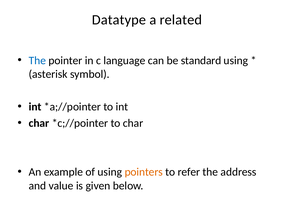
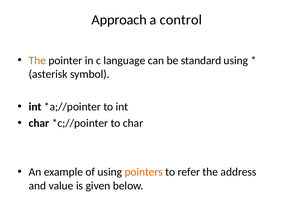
Datatype: Datatype -> Approach (119, 20)
related: related -> control (181, 20)
The colour: blue -> orange (37, 61)
